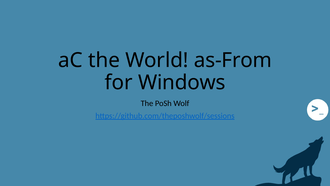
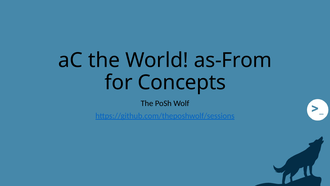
Windows: Windows -> Concepts (182, 82)
